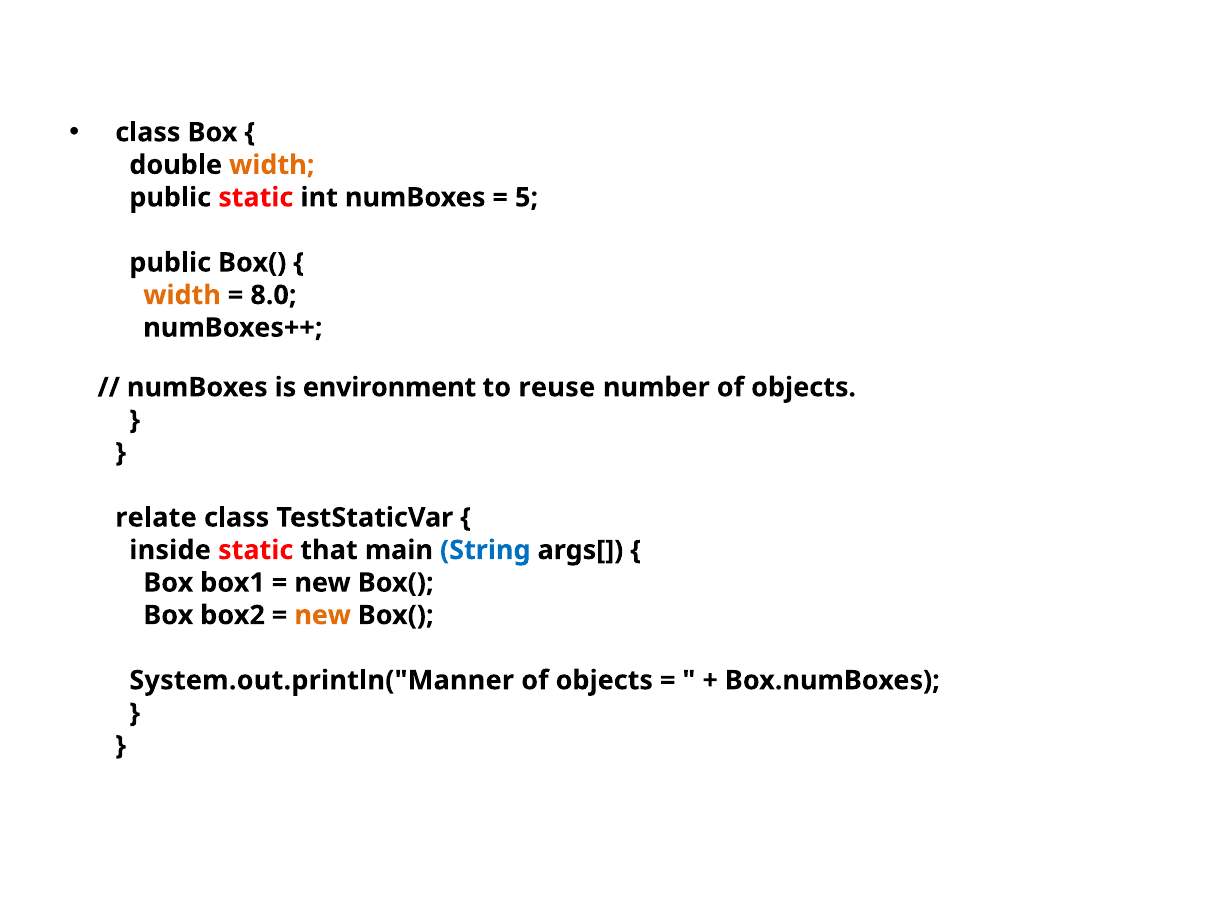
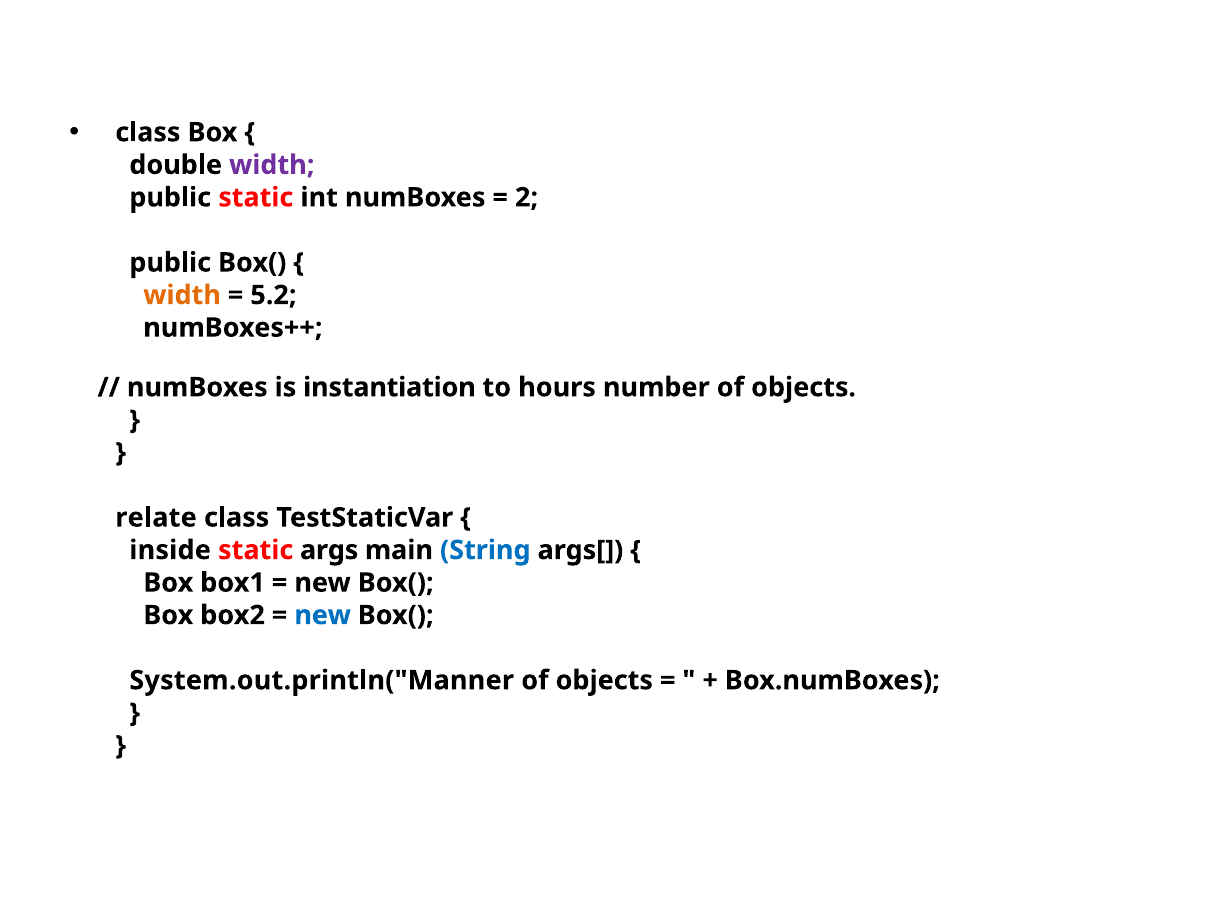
width colour: orange -> purple (272, 165)
5: 5 -> 2 (527, 197)
8.0: 8.0 -> 5.2 (273, 295)
environment: environment -> instantiation (389, 387)
reuse: reuse -> hours (557, 387)
that: that -> args (329, 550)
new colour: orange -> blue (323, 615)
